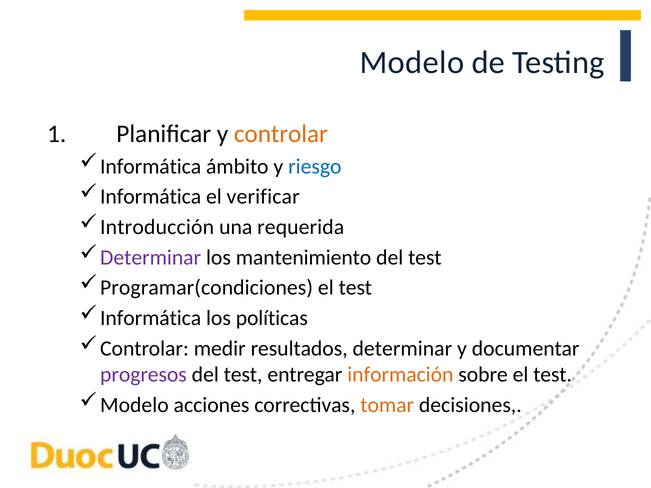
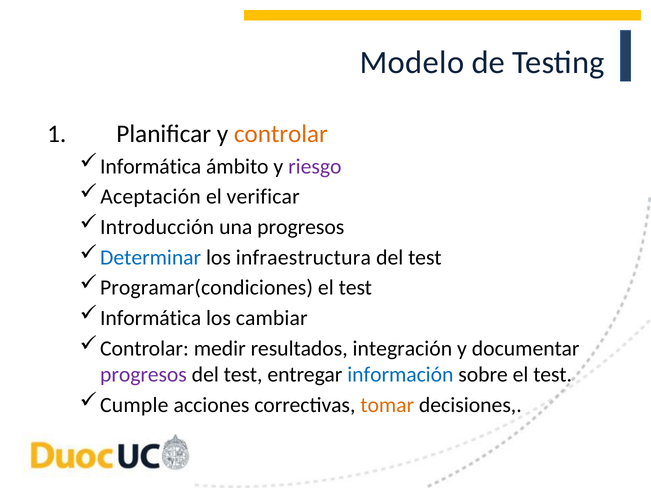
riesgo colour: blue -> purple (315, 166)
Informática: Informática -> Aceptación (151, 197)
una requerida: requerida -> progresos (301, 227)
Determinar colour: purple -> blue (151, 258)
mantenimiento: mantenimiento -> infraestructura (303, 258)
políticas: políticas -> cambiar (272, 318)
resultados determinar: determinar -> integración (402, 349)
información colour: orange -> blue (400, 375)
Modelo: Modelo -> Cumple (134, 405)
